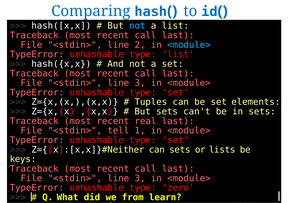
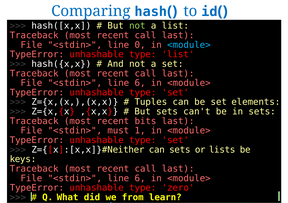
not colour: light blue -> light green (137, 26)
2: 2 -> 0 (140, 45)
3: 3 -> 6 (140, 83)
real: real -> bits (145, 121)
tell: tell -> must (118, 131)
3: 3 -> 6 (140, 178)
